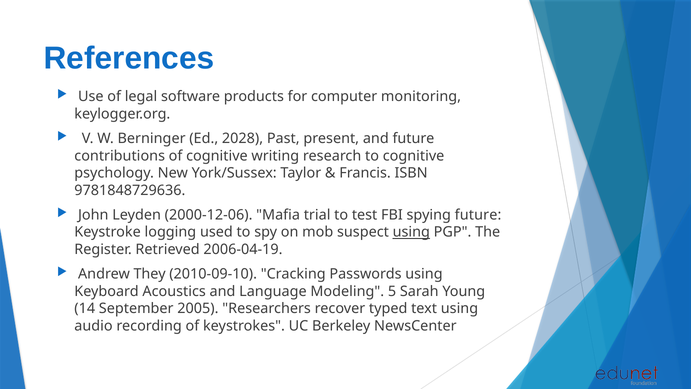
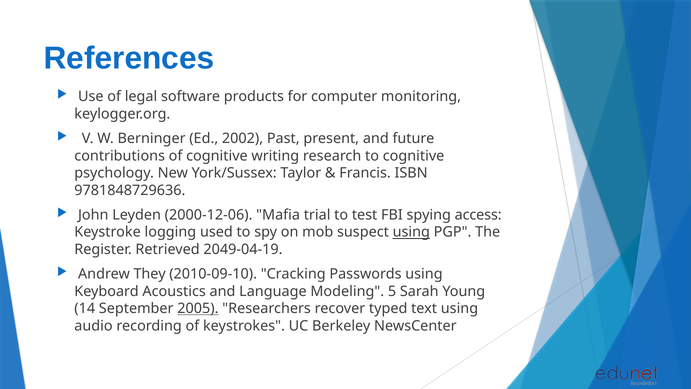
2028: 2028 -> 2002 (243, 138)
spying future: future -> access (478, 215)
2006-04-19: 2006-04-19 -> 2049-04-19 (243, 249)
2005 underline: none -> present (198, 308)
